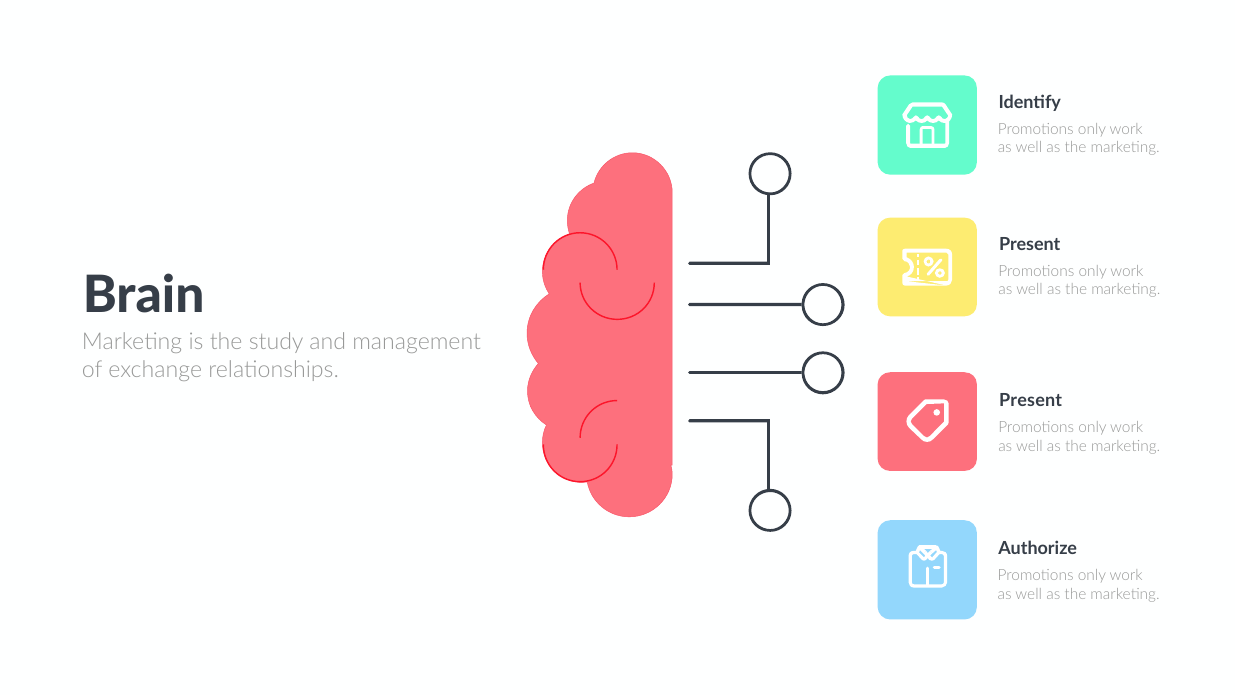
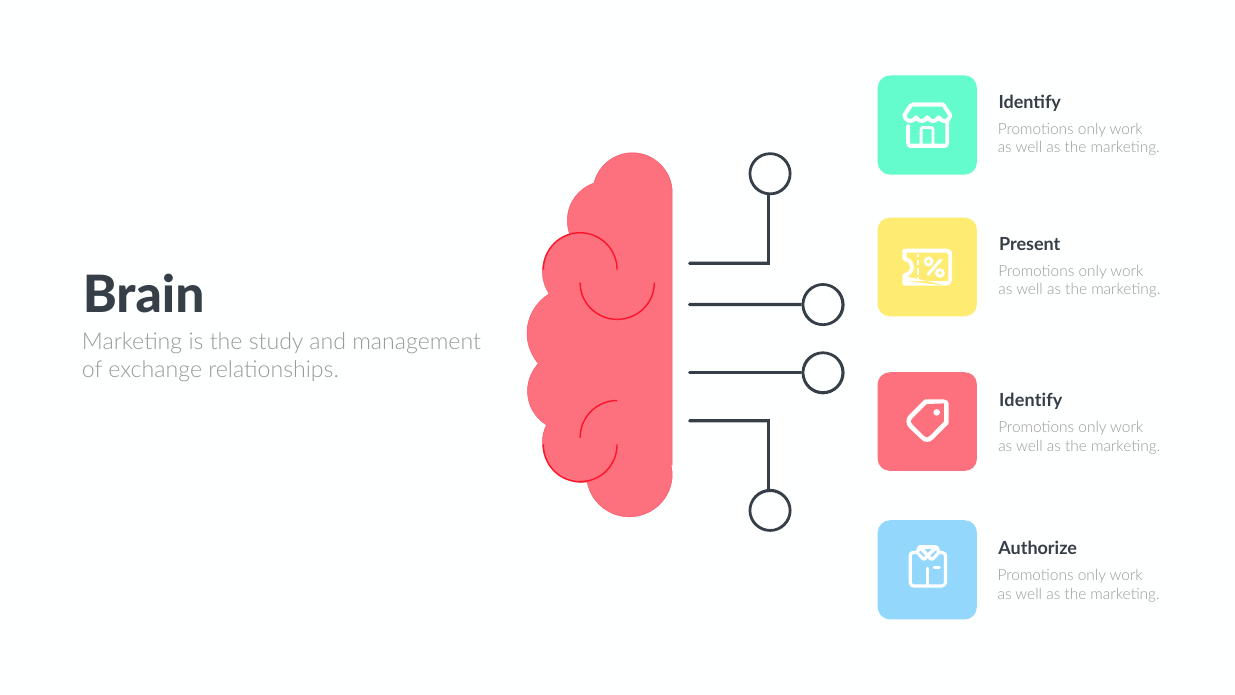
Present: Present -> Identify (1031, 401)
